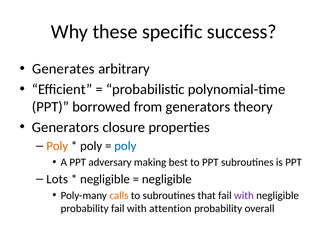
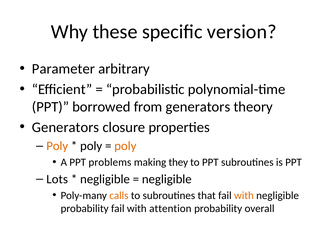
success: success -> version (242, 32)
Generates: Generates -> Parameter (63, 69)
poly colour: blue -> orange (125, 146)
adversary: adversary -> problems (110, 162)
best: best -> they (178, 162)
with colour: purple -> orange (244, 195)
